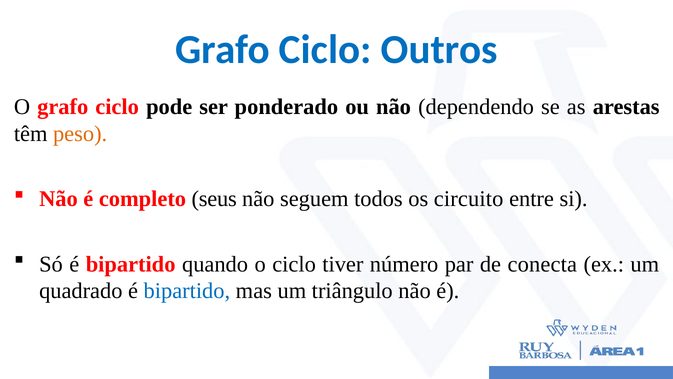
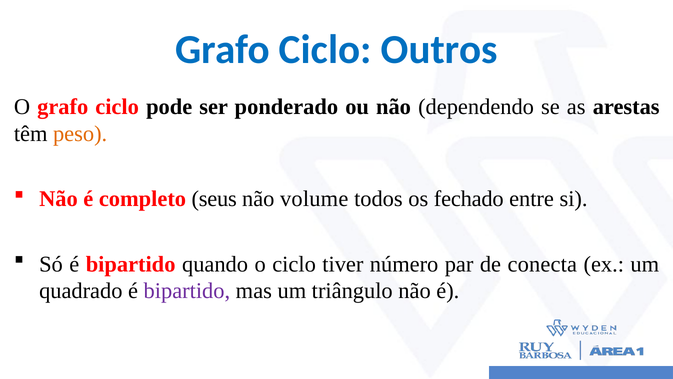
seguem: seguem -> volume (314, 199)
circuito: circuito -> fechado (469, 199)
bipartido colour: blue -> purple (187, 291)
